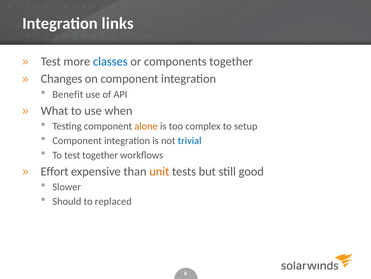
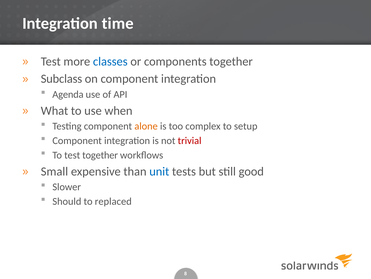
links: links -> time (118, 23)
Changes: Changes -> Subclass (61, 79)
Benefit: Benefit -> Agenda (68, 94)
trivial colour: blue -> red (190, 140)
Effort: Effort -> Small (54, 171)
unit colour: orange -> blue (159, 171)
